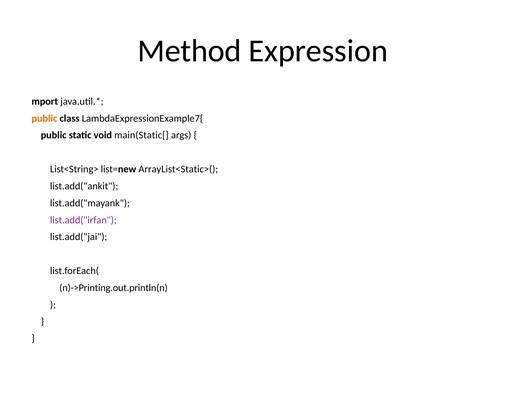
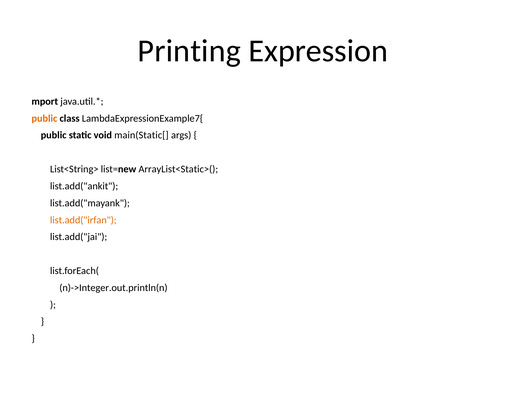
Method: Method -> Printing (189, 51)
list.add("irfan colour: purple -> orange (83, 220)
n)->Printing.out.println(n: n)->Printing.out.println(n -> n)->Integer.out.println(n (113, 288)
